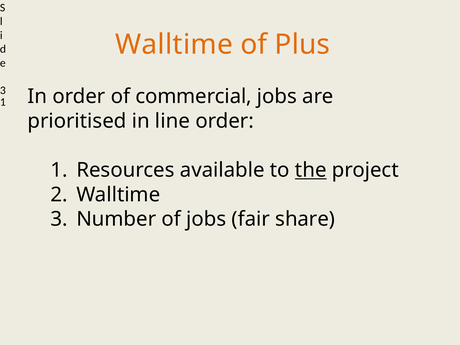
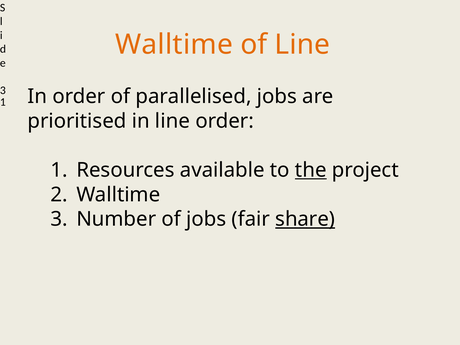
of Plus: Plus -> Line (302, 45)
commercial: commercial -> parallelised (194, 96)
share underline: none -> present (305, 219)
